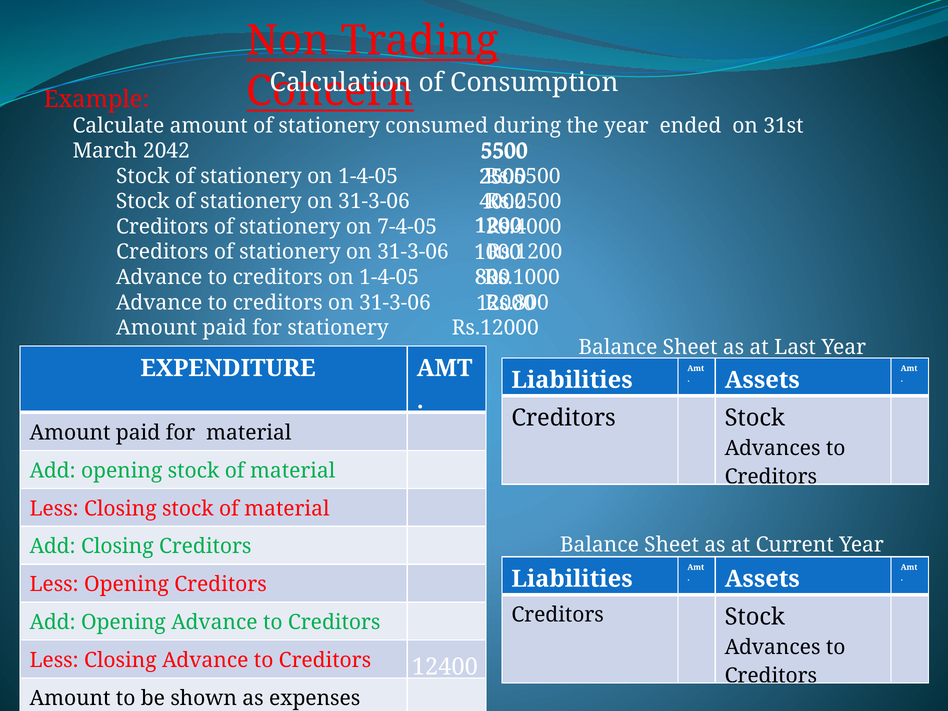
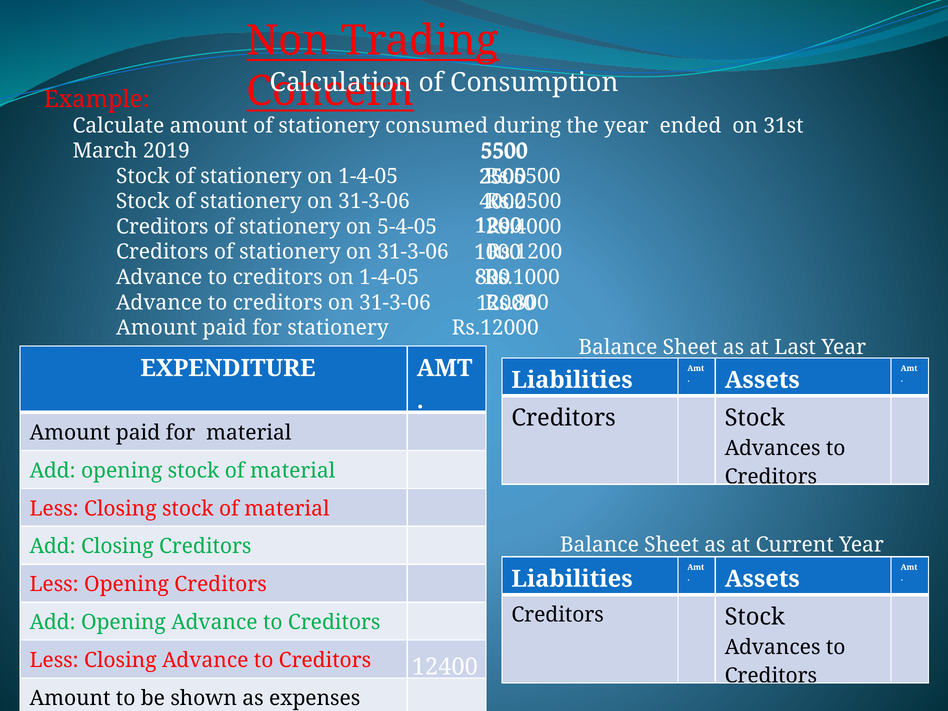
2042: 2042 -> 2019 (166, 151)
7-4-05: 7-4-05 -> 5-4-05 (407, 227)
